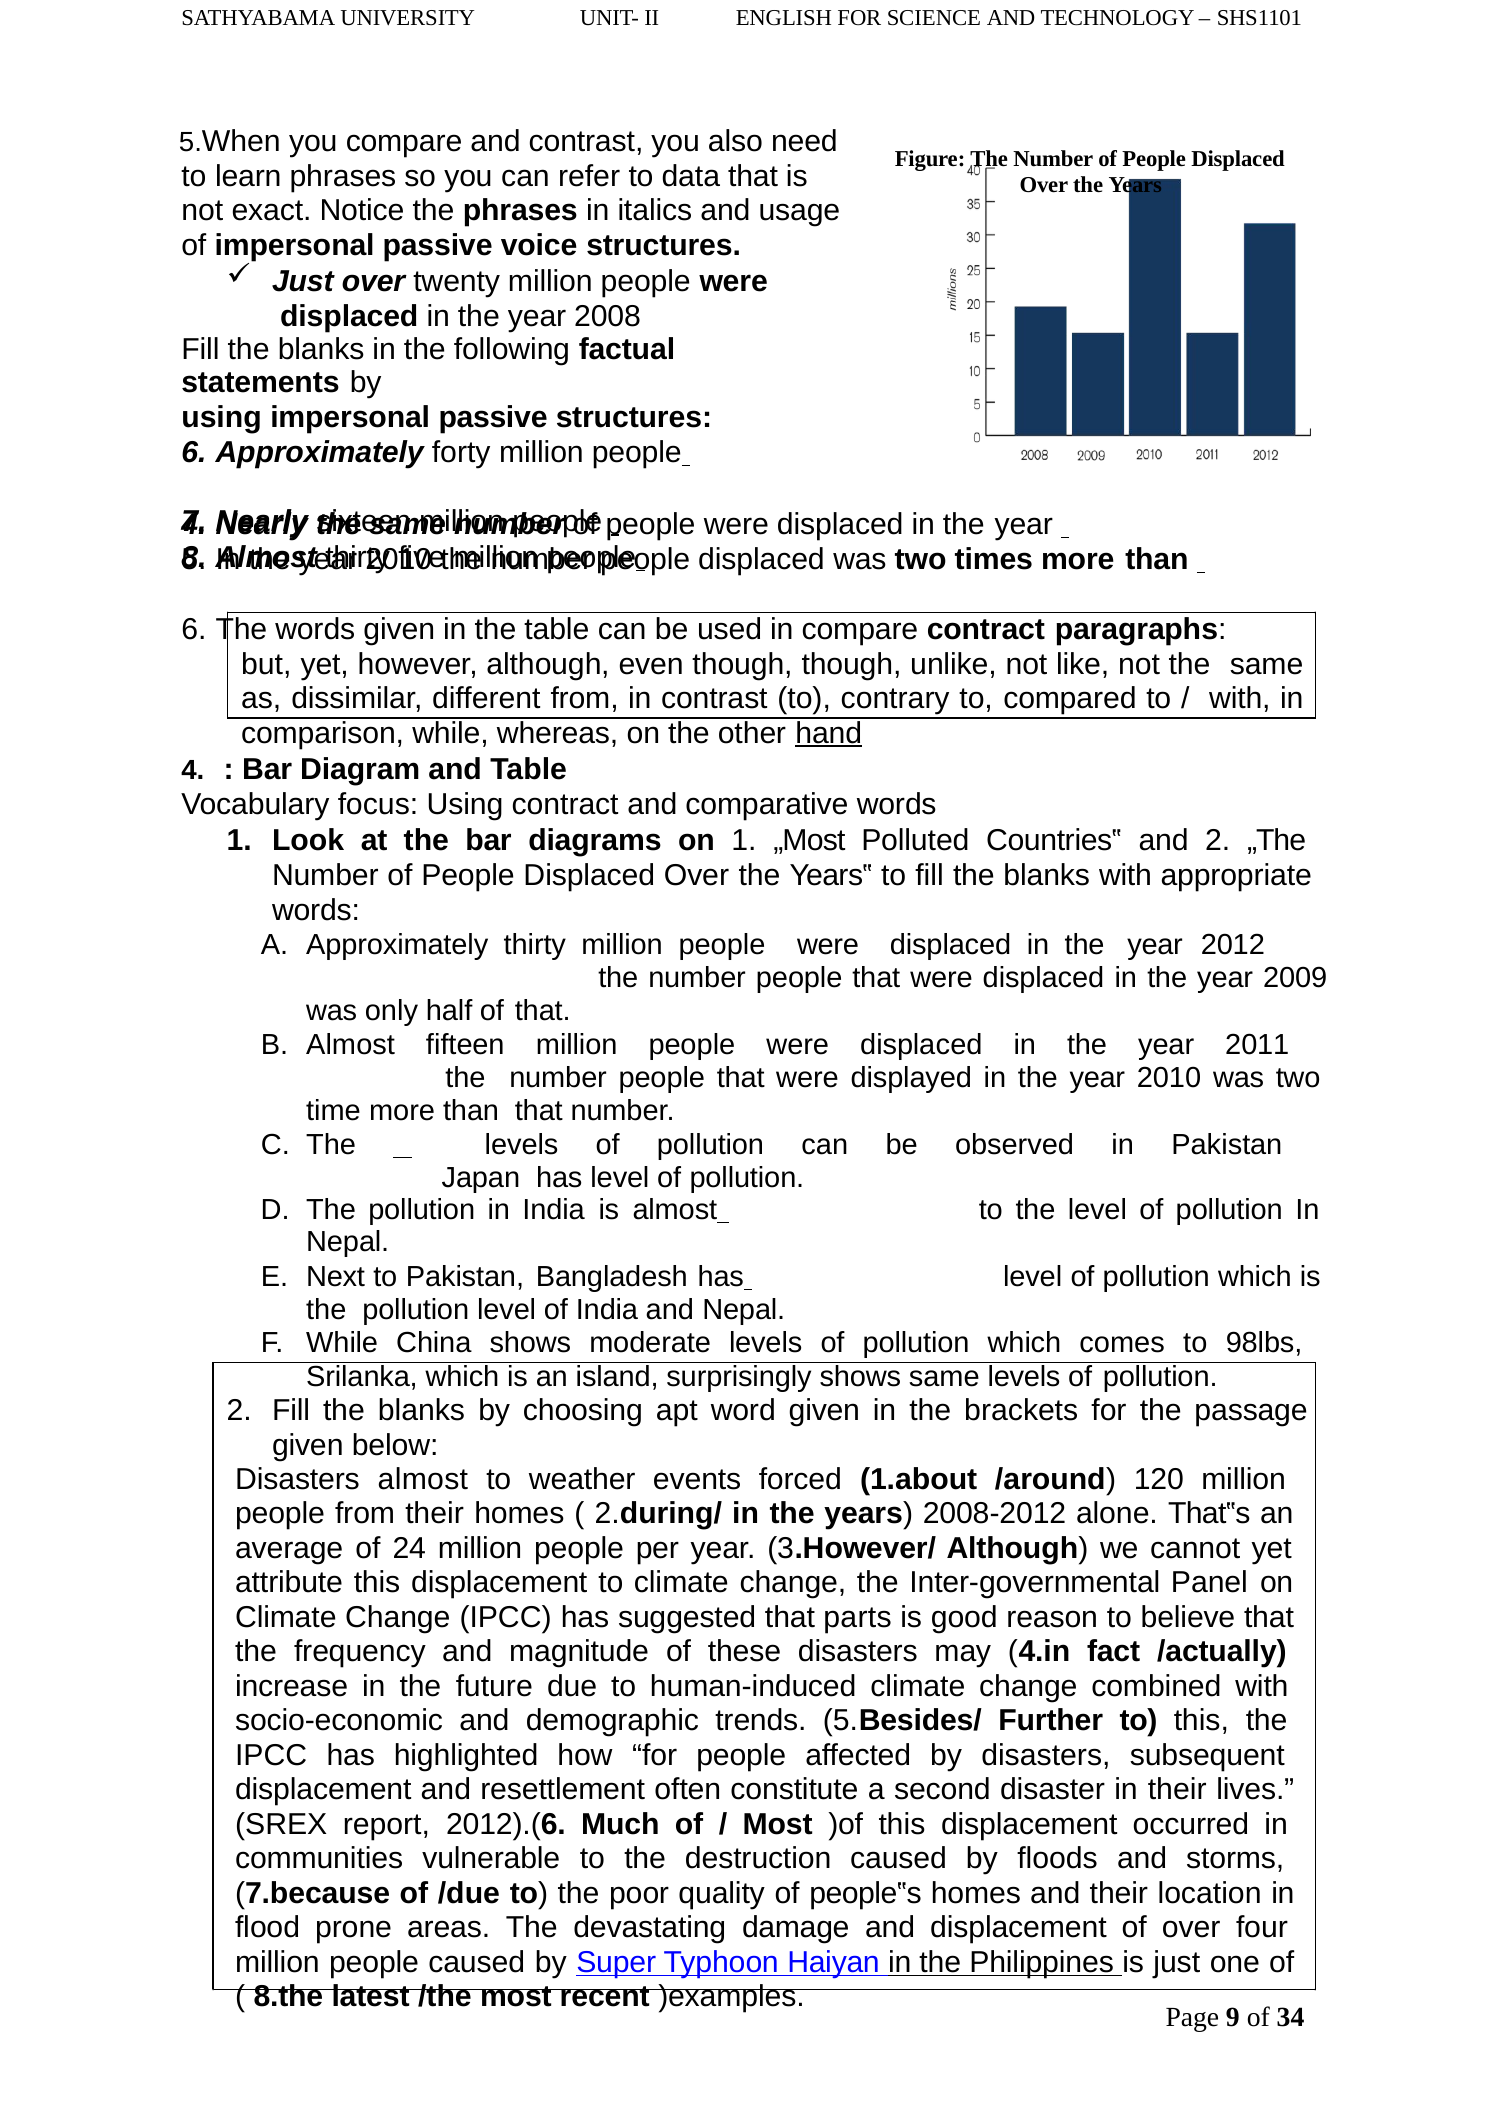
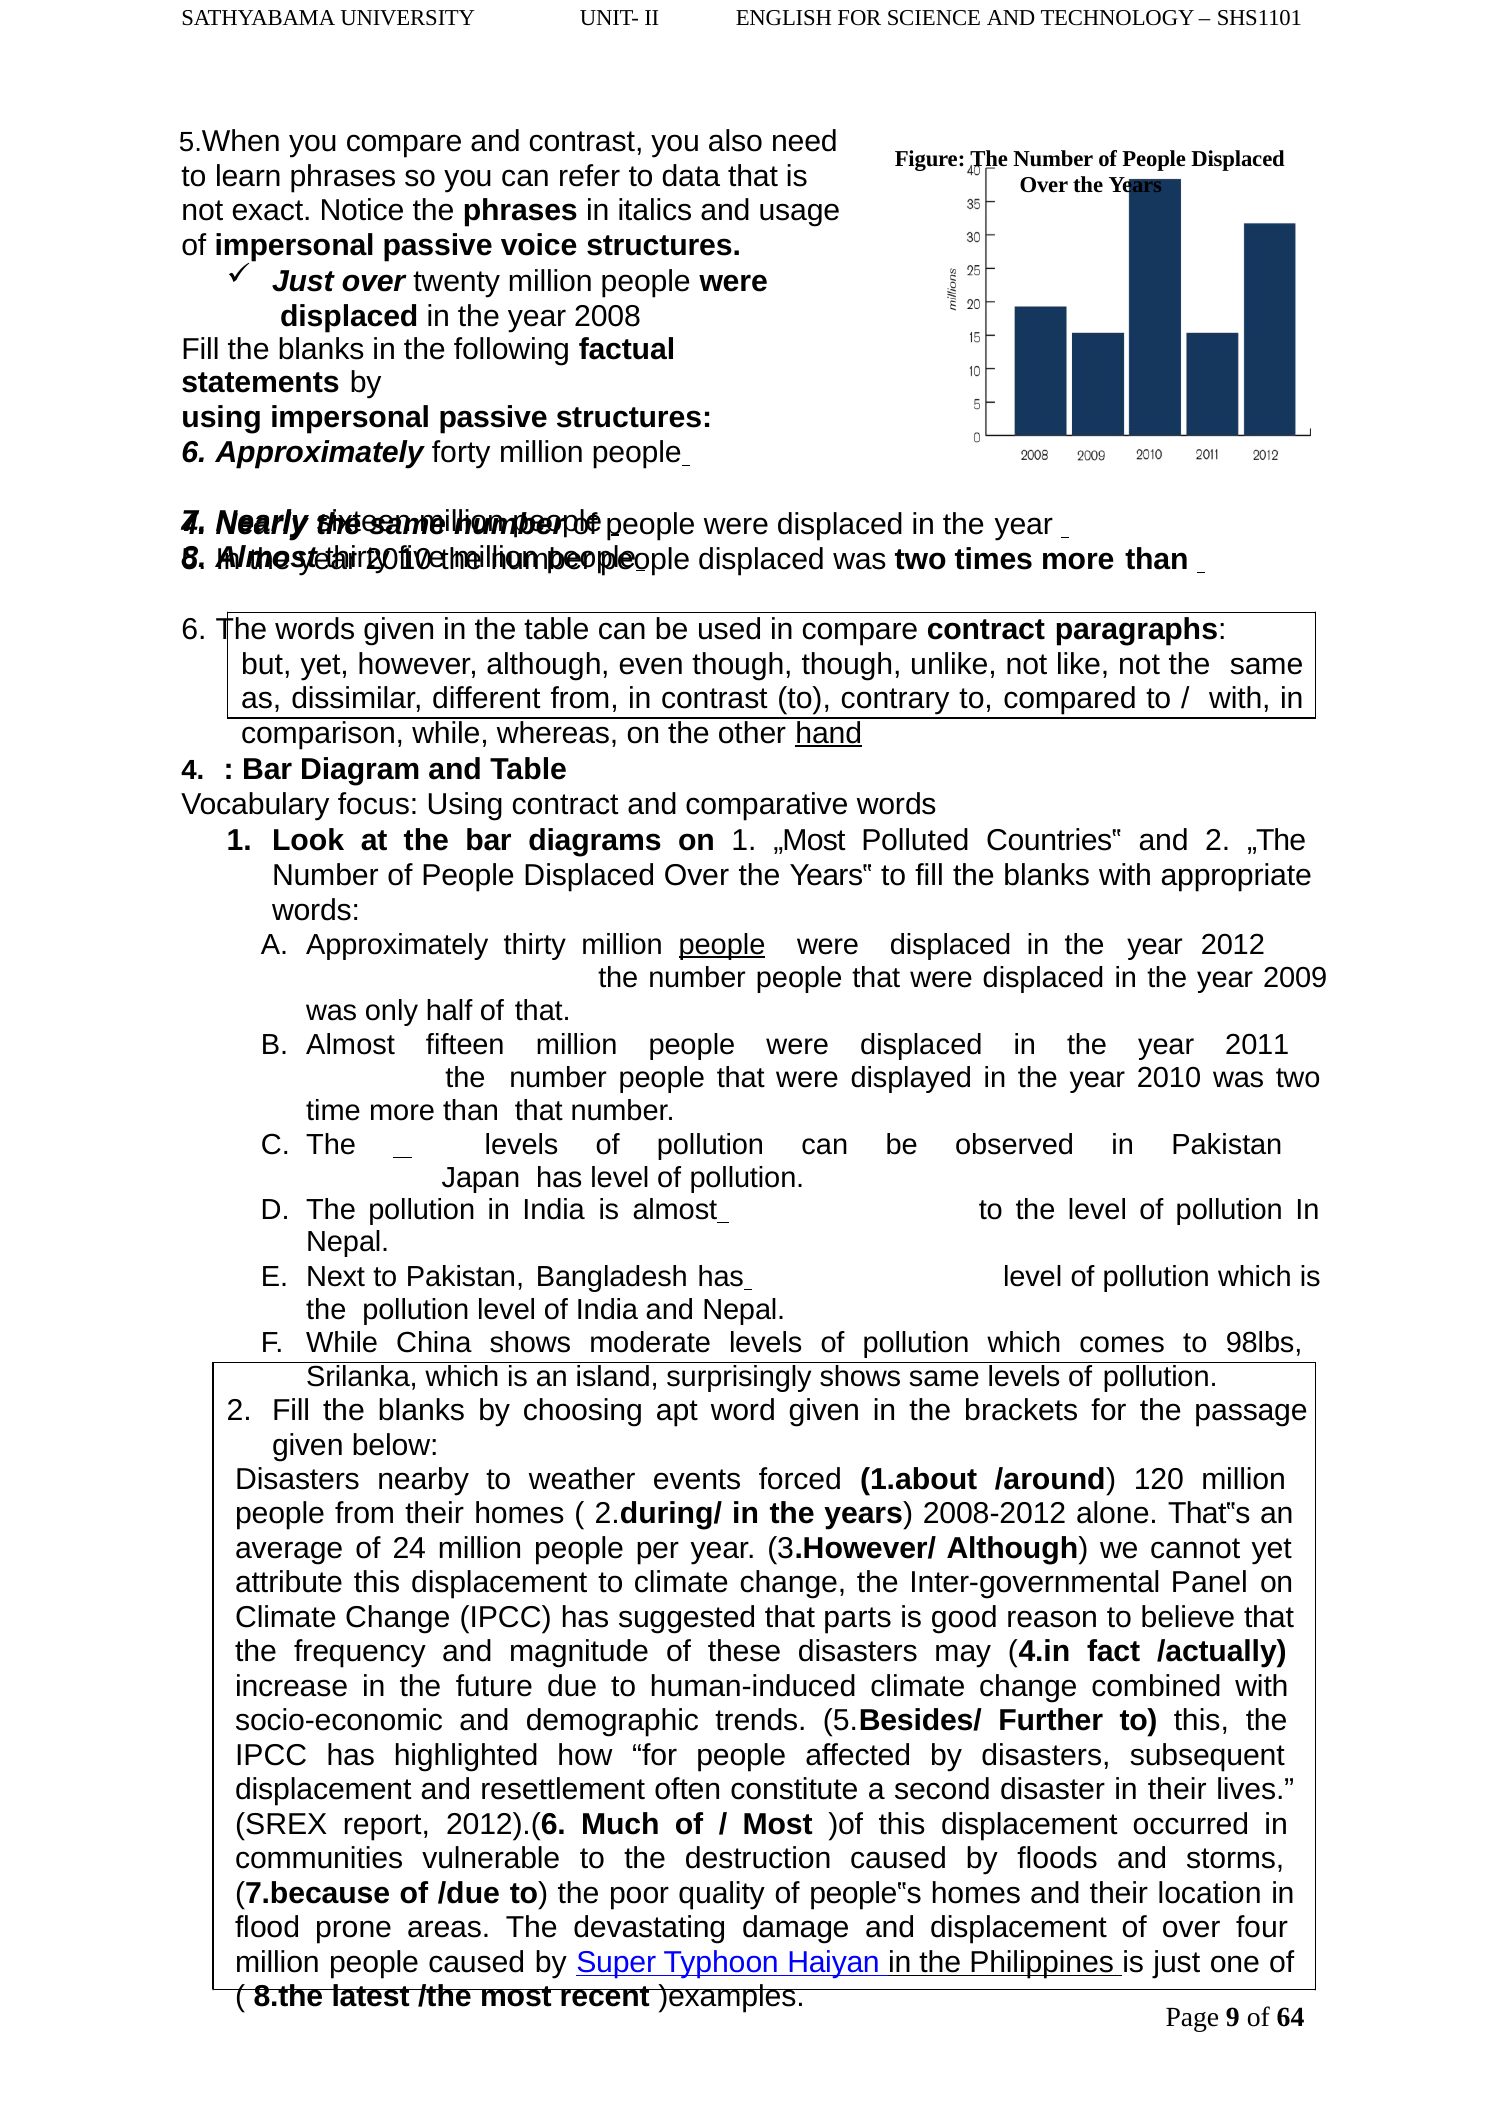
people underline: none -> present (722, 945)
Disasters almost: almost -> nearby (423, 1480)
34: 34 -> 64 (1291, 2018)
